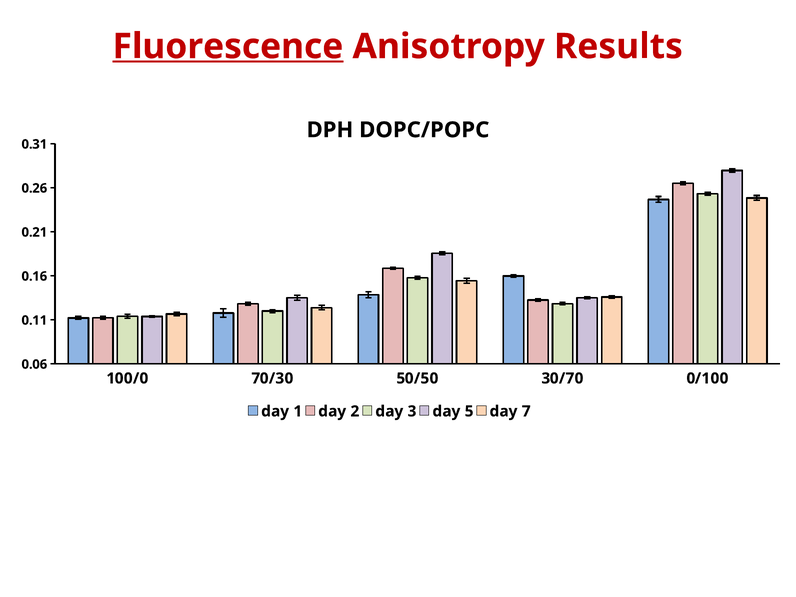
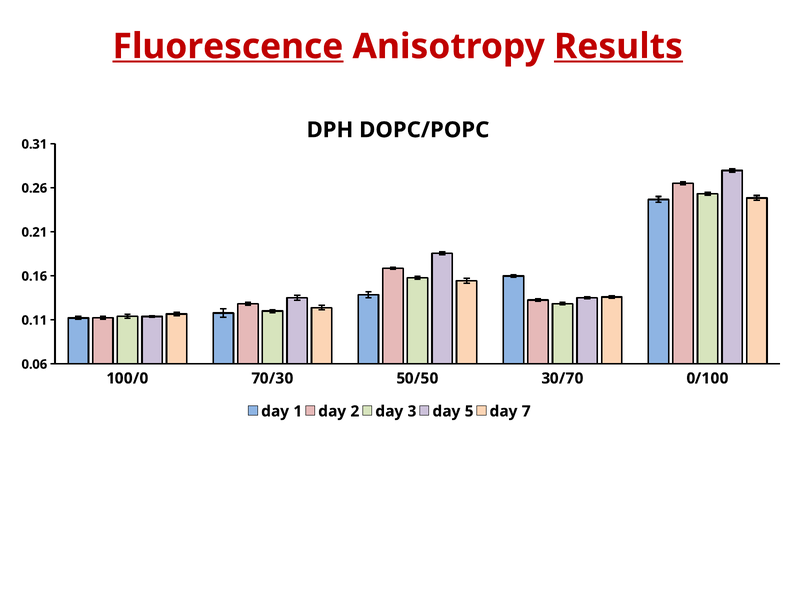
Results underline: none -> present (618, 46)
